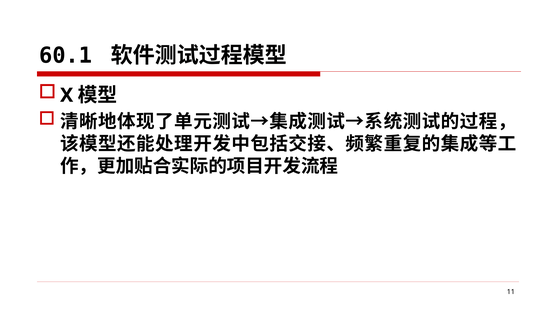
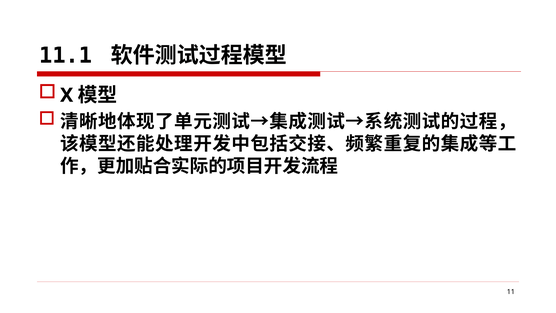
60.1: 60.1 -> 11.1 (66, 56)
